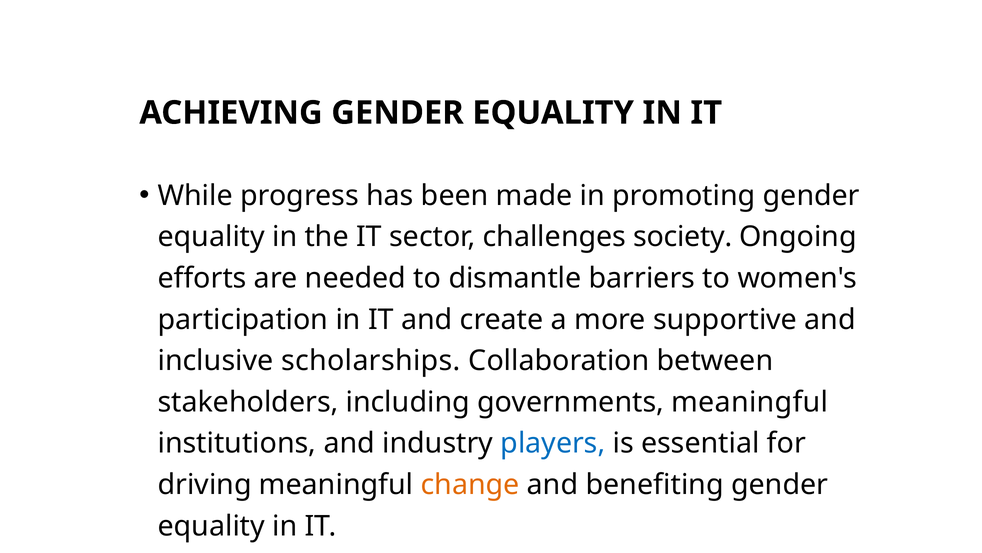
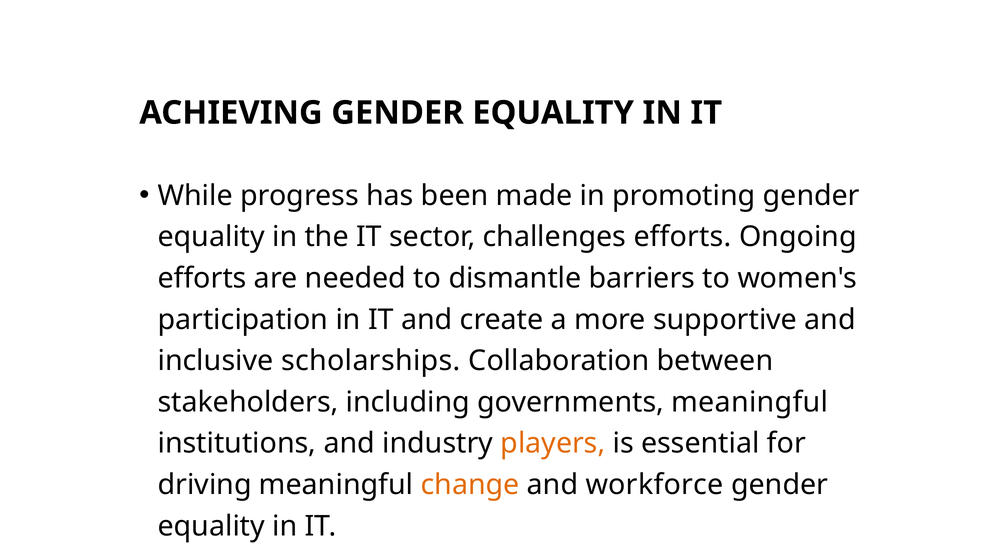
challenges society: society -> efforts (683, 237)
players colour: blue -> orange (553, 443)
benefiting: benefiting -> workforce (655, 484)
